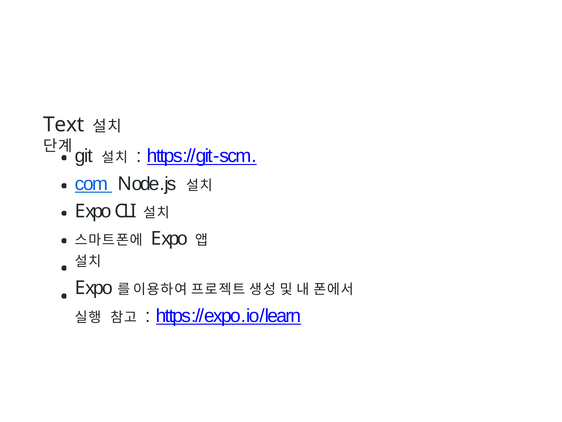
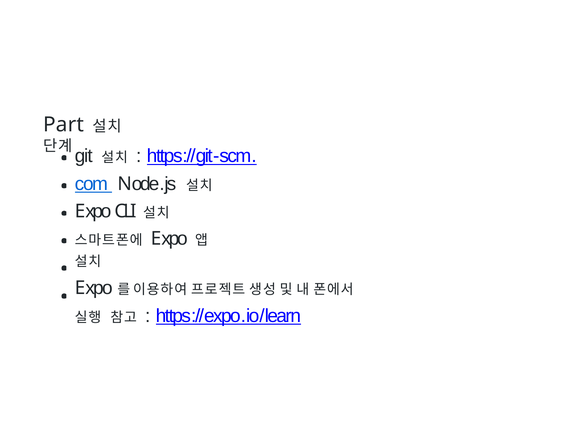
Text: Text -> Part (64, 125)
